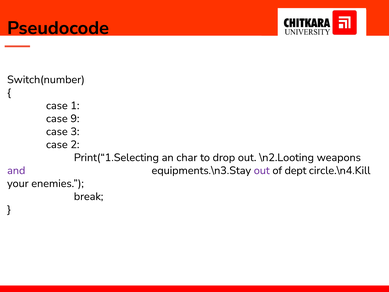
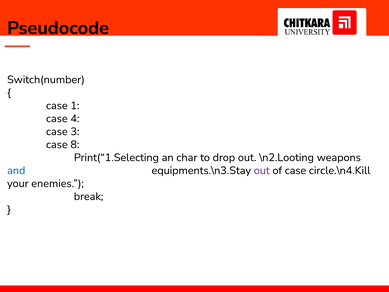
9: 9 -> 4 (75, 118)
2: 2 -> 8 (75, 144)
and colour: purple -> blue (16, 170)
of dept: dept -> case (295, 170)
